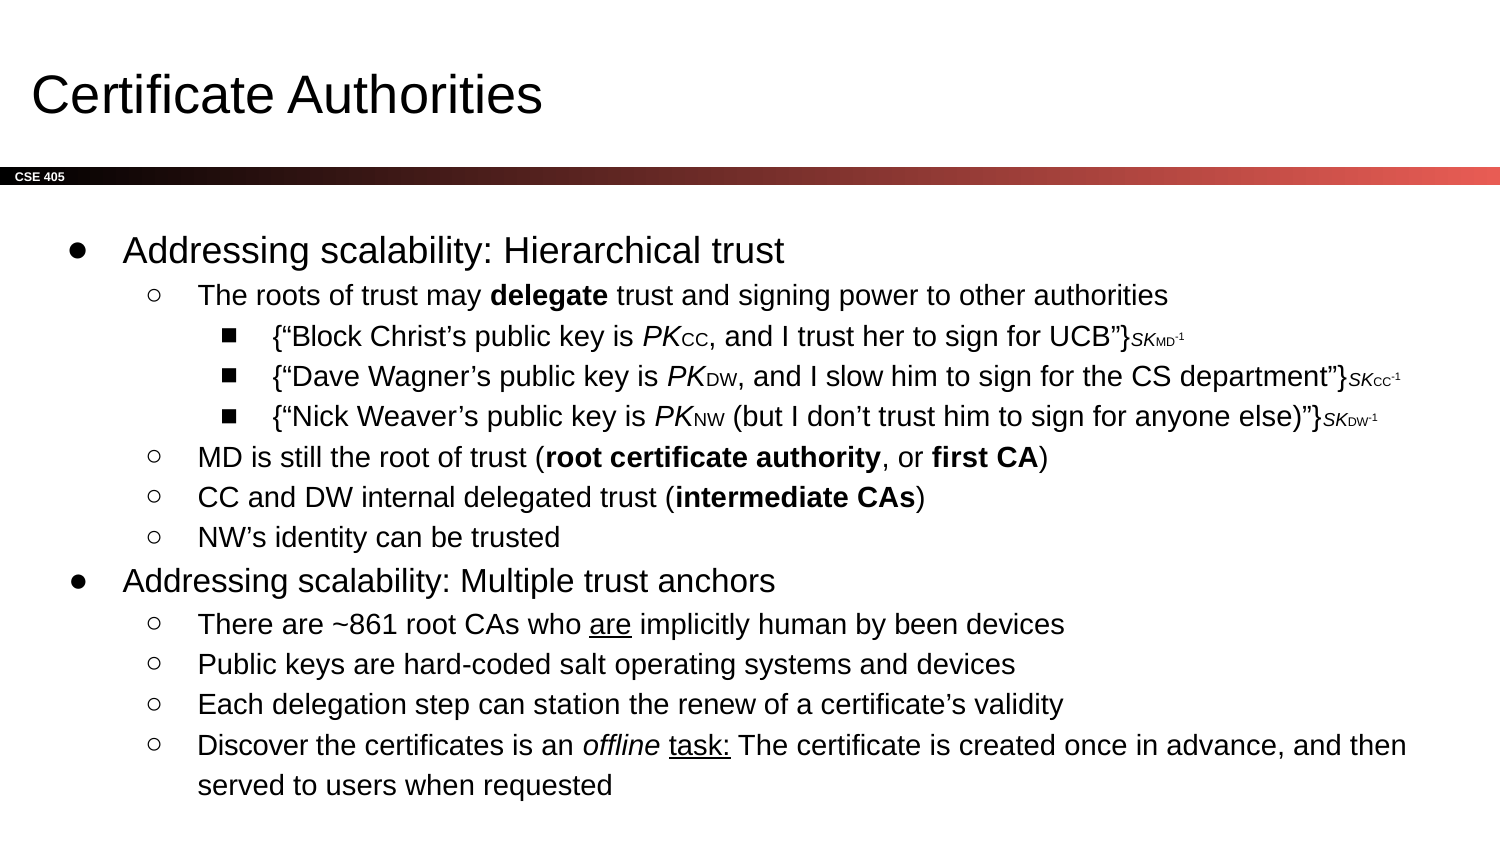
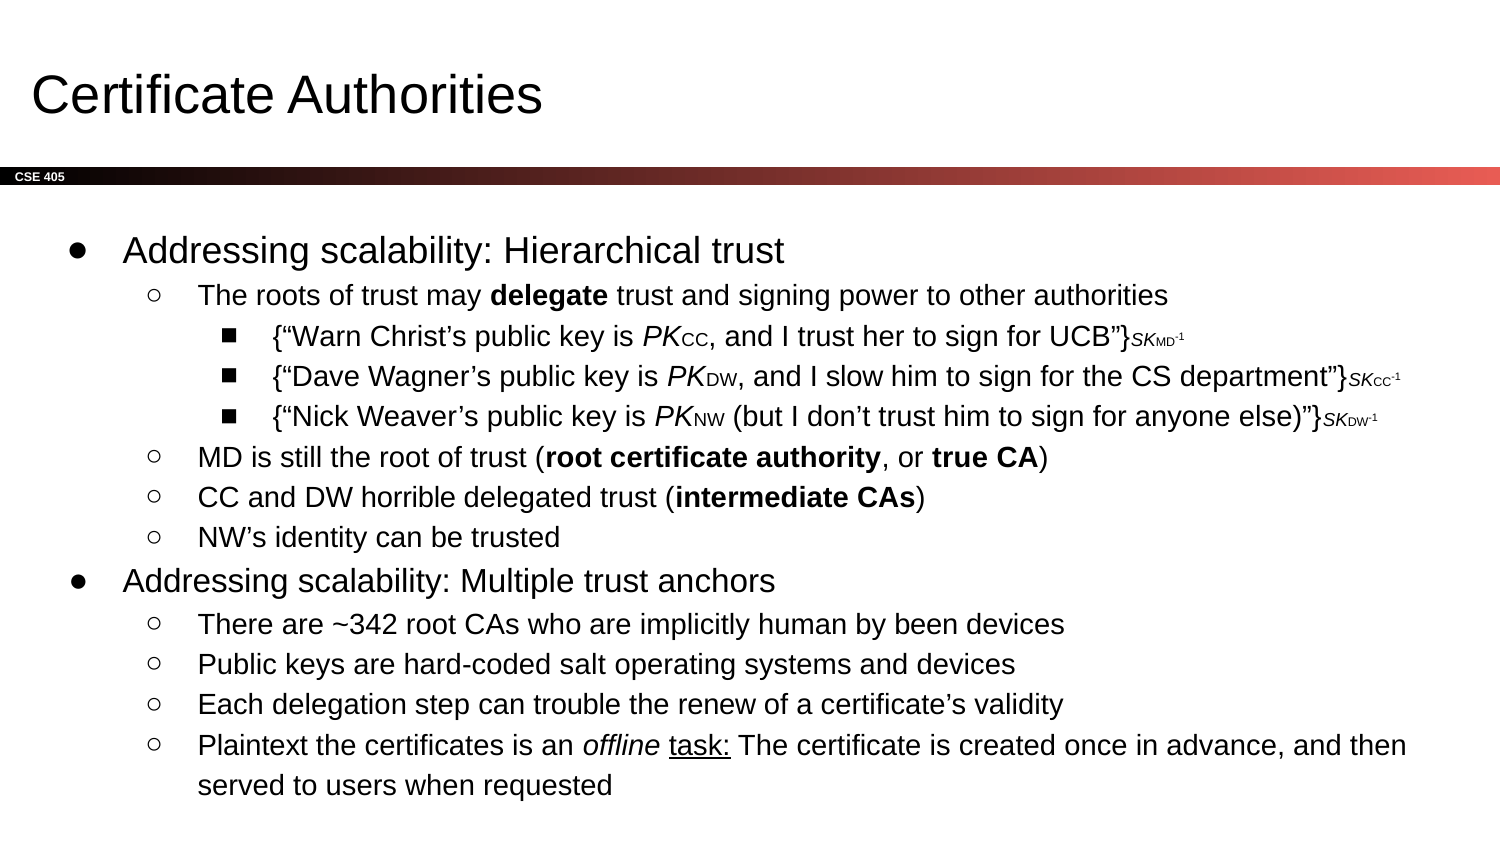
Block: Block -> Warn (317, 336)
first: first -> true (960, 457)
internal: internal -> horrible (409, 498)
~861: ~861 -> ~342 (365, 624)
are underline: present -> none (611, 624)
station: station -> trouble (577, 705)
Discover: Discover -> Plaintext (253, 745)
